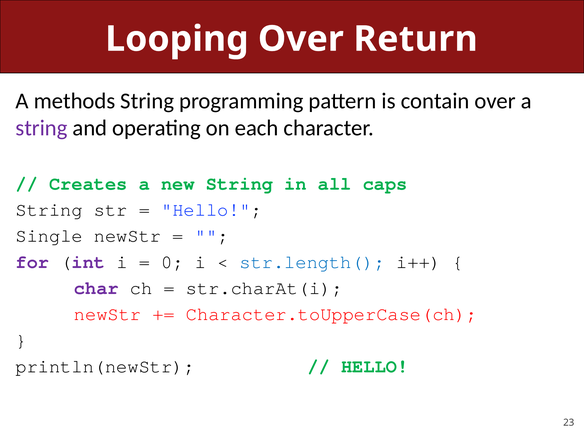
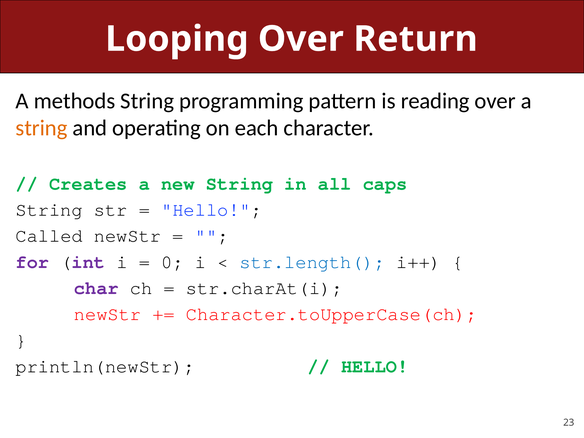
contain: contain -> reading (435, 101)
string colour: purple -> orange (42, 128)
Single: Single -> Called (49, 236)
